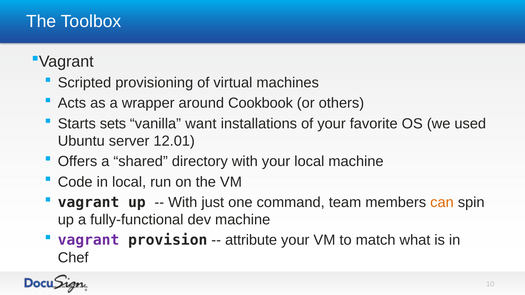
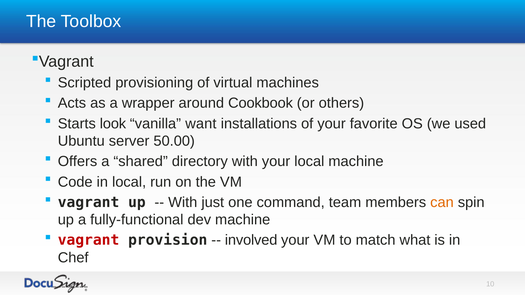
sets: sets -> look (113, 124)
12.01: 12.01 -> 50.00 (174, 141)
vagrant colour: purple -> red (89, 240)
attribute: attribute -> involved (251, 240)
